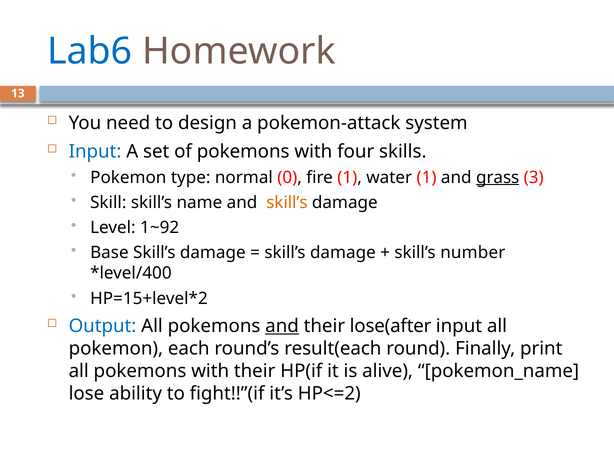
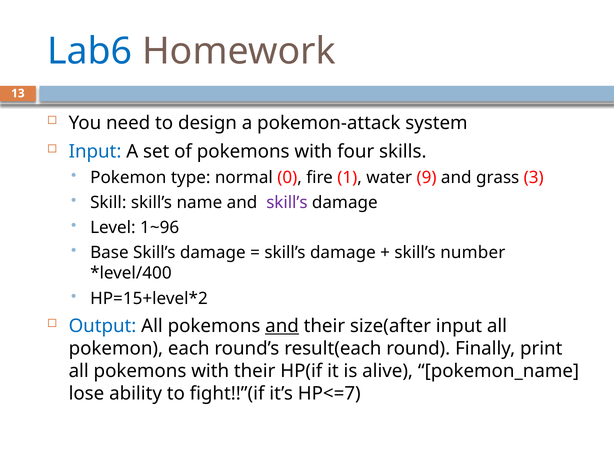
water 1: 1 -> 9 (427, 178)
grass underline: present -> none (498, 178)
skill’s colour: orange -> purple (287, 203)
1~92: 1~92 -> 1~96 (160, 228)
lose(after: lose(after -> size(after (390, 326)
HP<=2: HP<=2 -> HP<=7 (329, 394)
